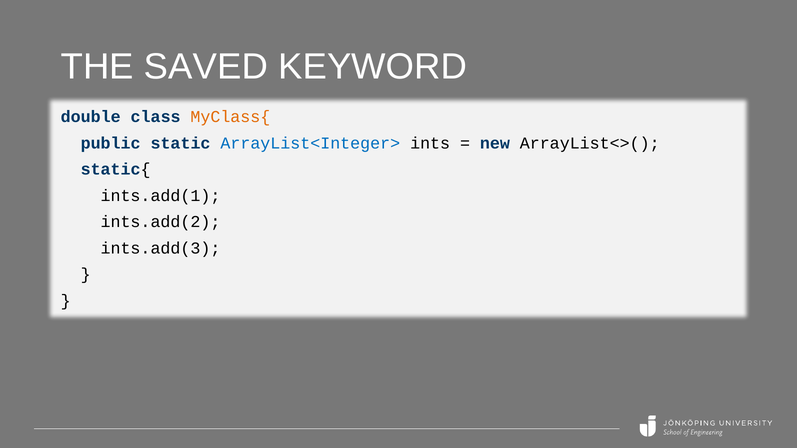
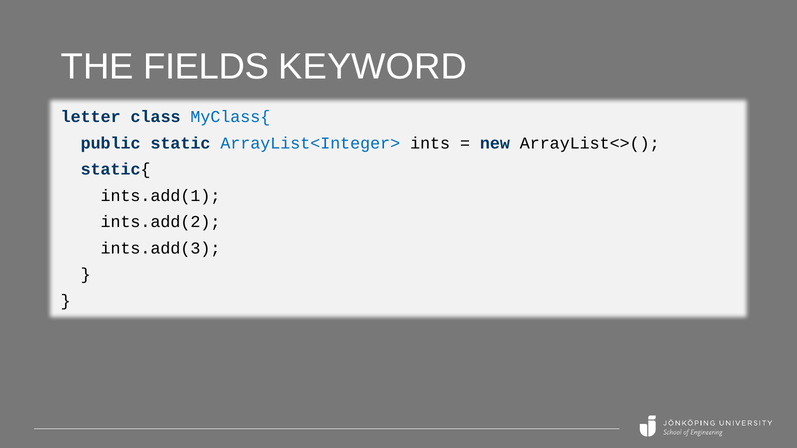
SAVED: SAVED -> FIELDS (206, 67)
double: double -> letter (91, 117)
MyClass{ colour: orange -> blue (230, 117)
